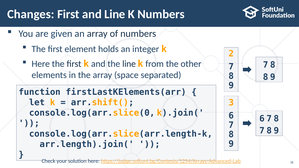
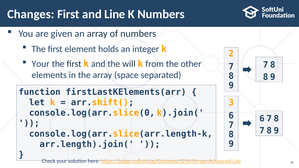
Here: Here -> Your (41, 64)
the line: line -> will (129, 64)
